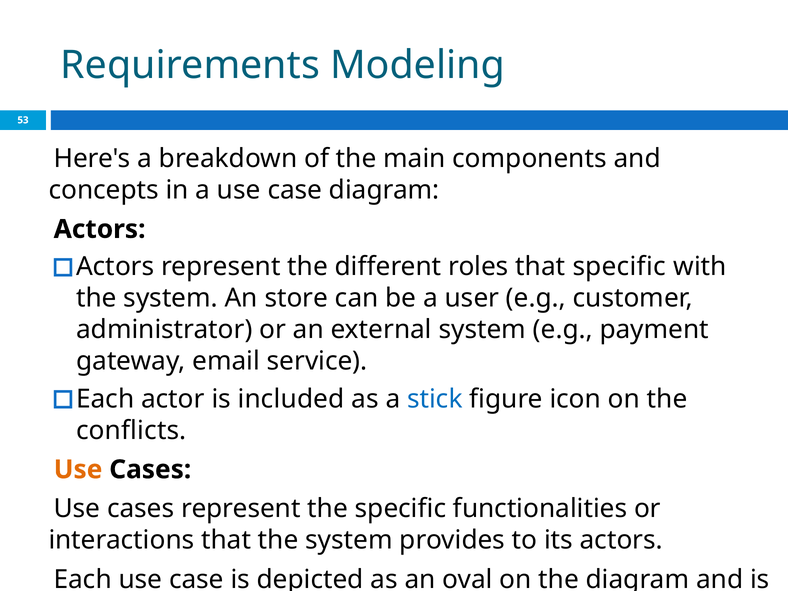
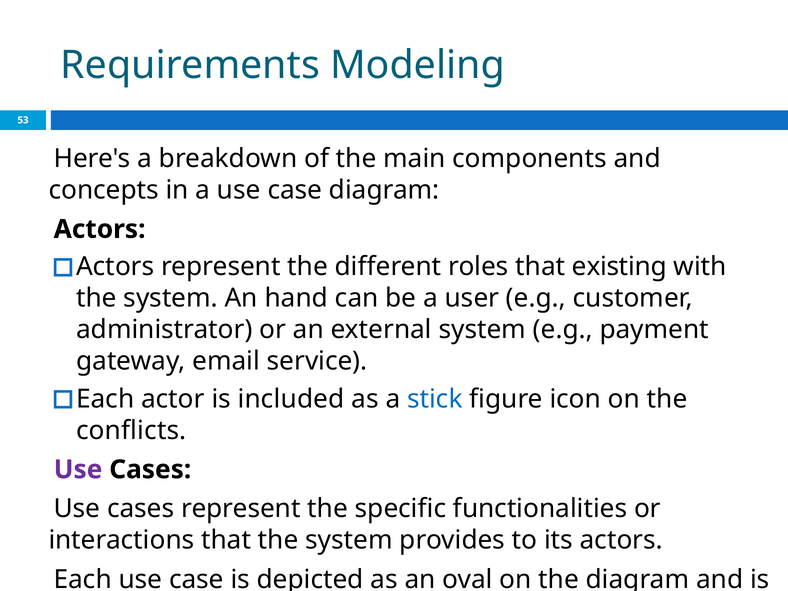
that specific: specific -> existing (619, 267)
store: store -> hand (296, 298)
Use colour: orange -> purple (78, 470)
